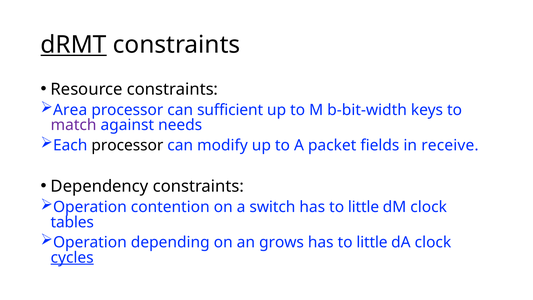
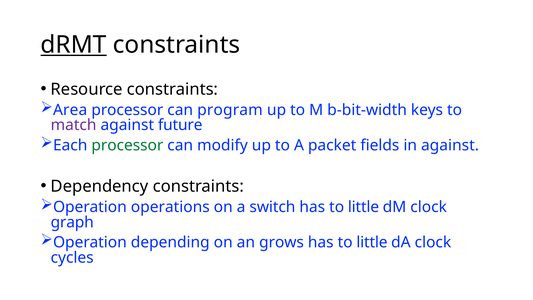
sufficient: sufficient -> program (230, 110)
needs: needs -> future (180, 125)
processor colour: black -> green (127, 145)
in receive: receive -> against (450, 145)
contention: contention -> operations (170, 207)
tables: tables -> graph (72, 222)
cycles underline: present -> none (72, 257)
